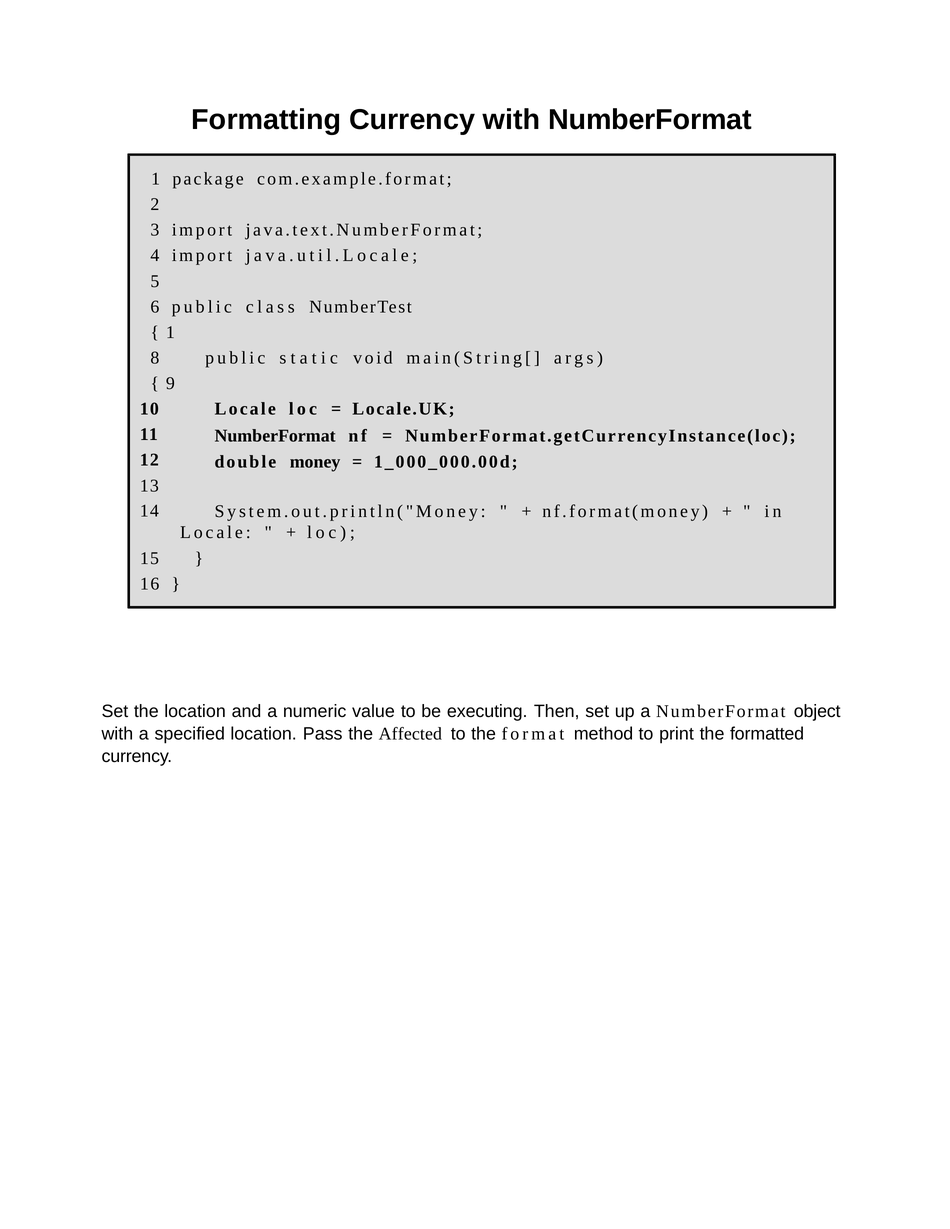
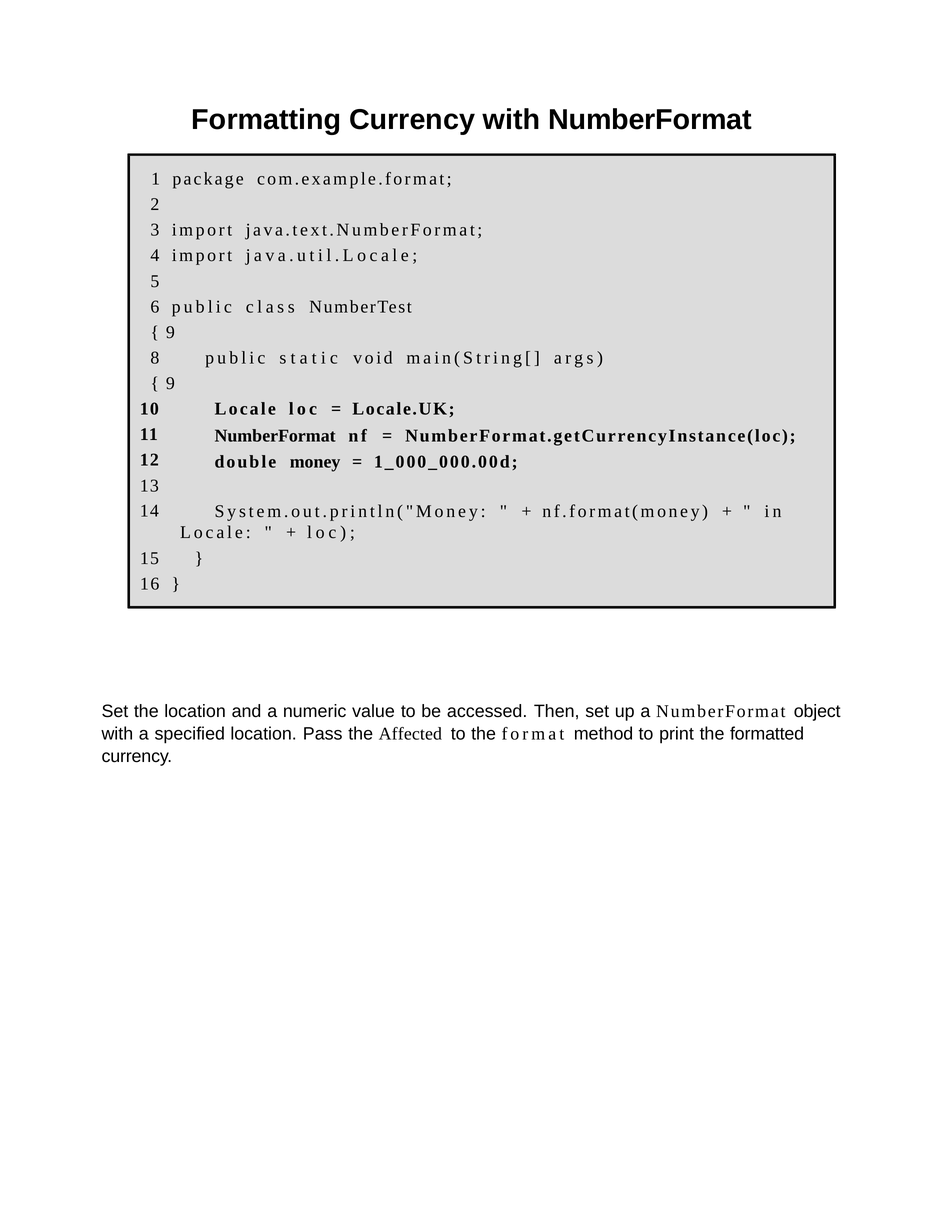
1: 1 -> 9 (170, 332)
executing: executing -> accessed (487, 711)
